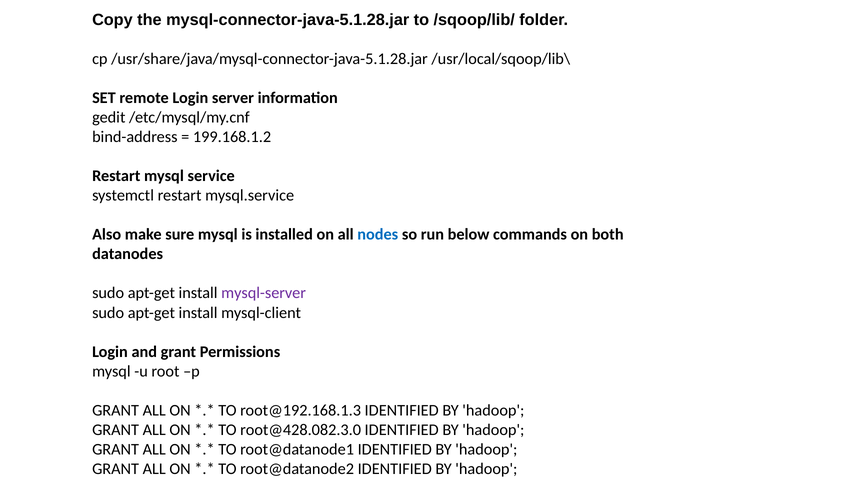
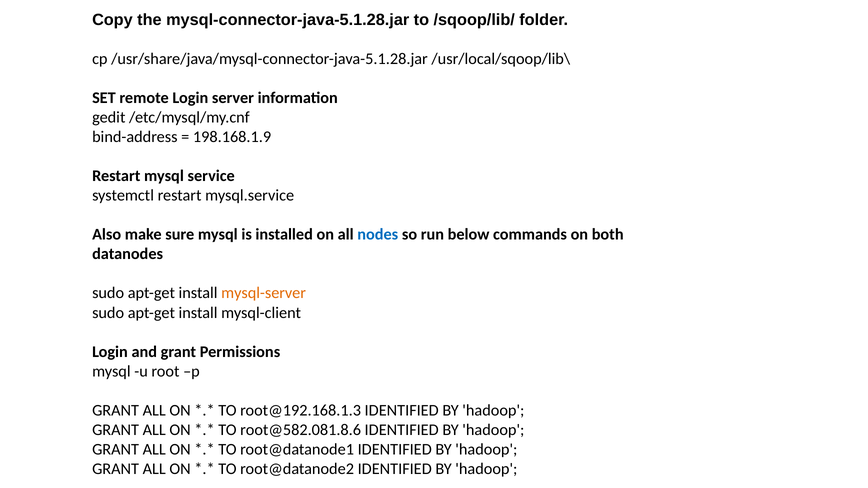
199.168.1.2: 199.168.1.2 -> 198.168.1.9 (232, 137)
mysql-server colour: purple -> orange (264, 293)
root@428.082.3.0: root@428.082.3.0 -> root@582.081.8.6 (301, 430)
